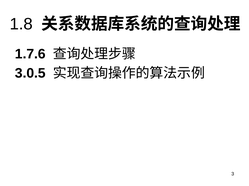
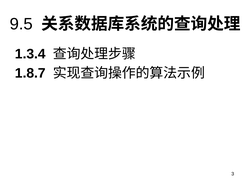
1.8: 1.8 -> 9.5 (21, 24)
1.7.6: 1.7.6 -> 1.3.4 (30, 54)
3.0.5: 3.0.5 -> 1.8.7 (30, 73)
